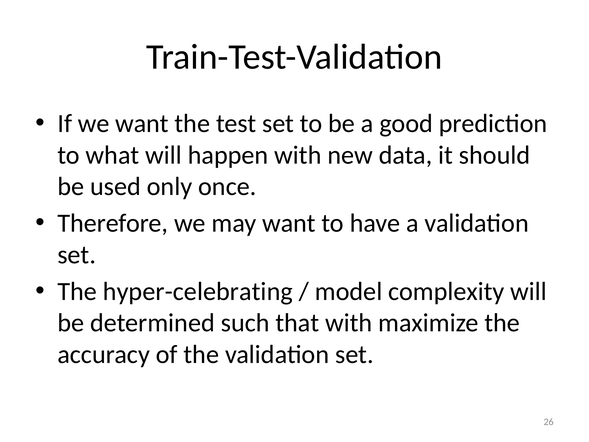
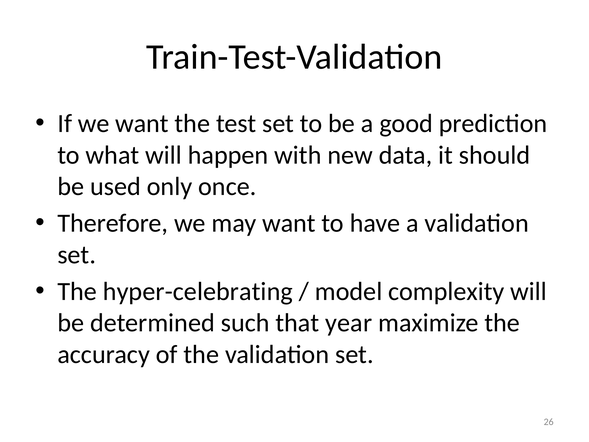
that with: with -> year (349, 323)
